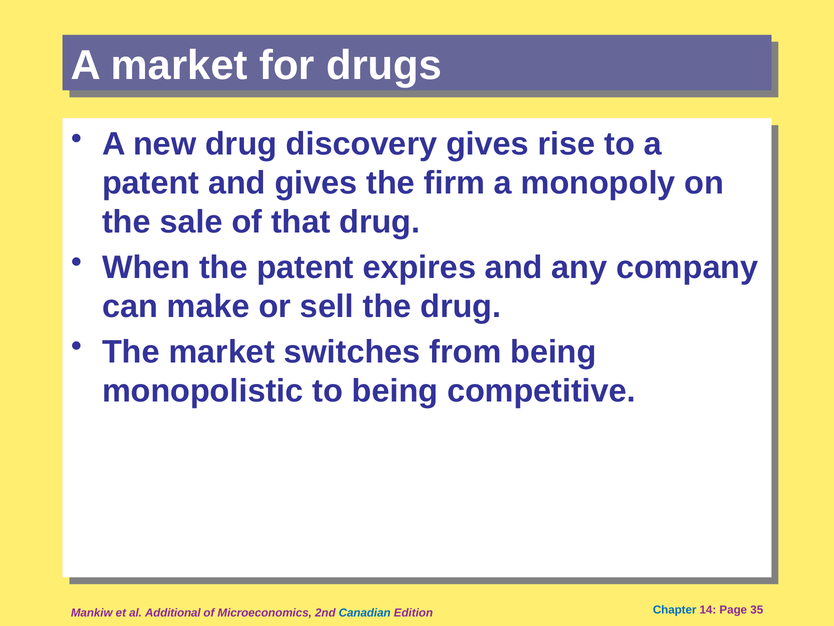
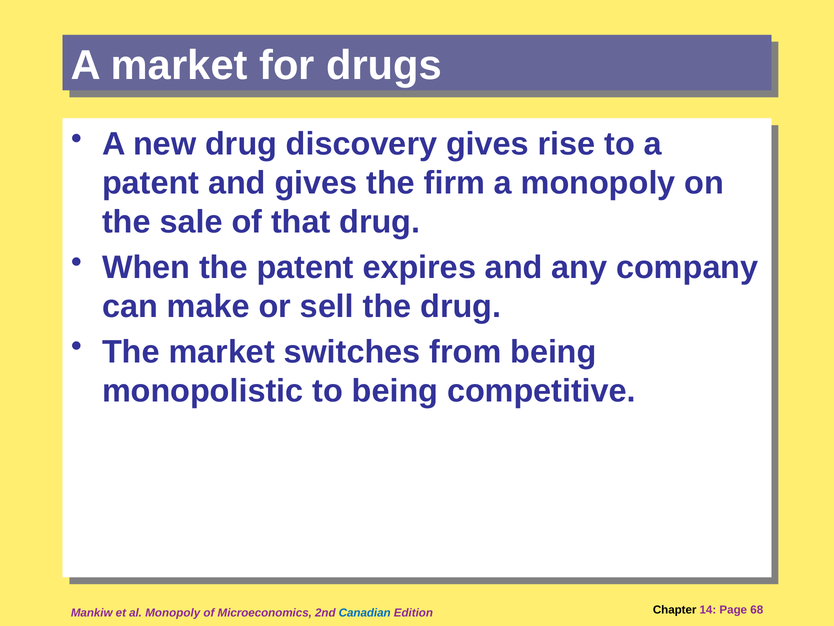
al Additional: Additional -> Monopoly (173, 612)
Chapter colour: blue -> black (675, 610)
35: 35 -> 68 (757, 610)
